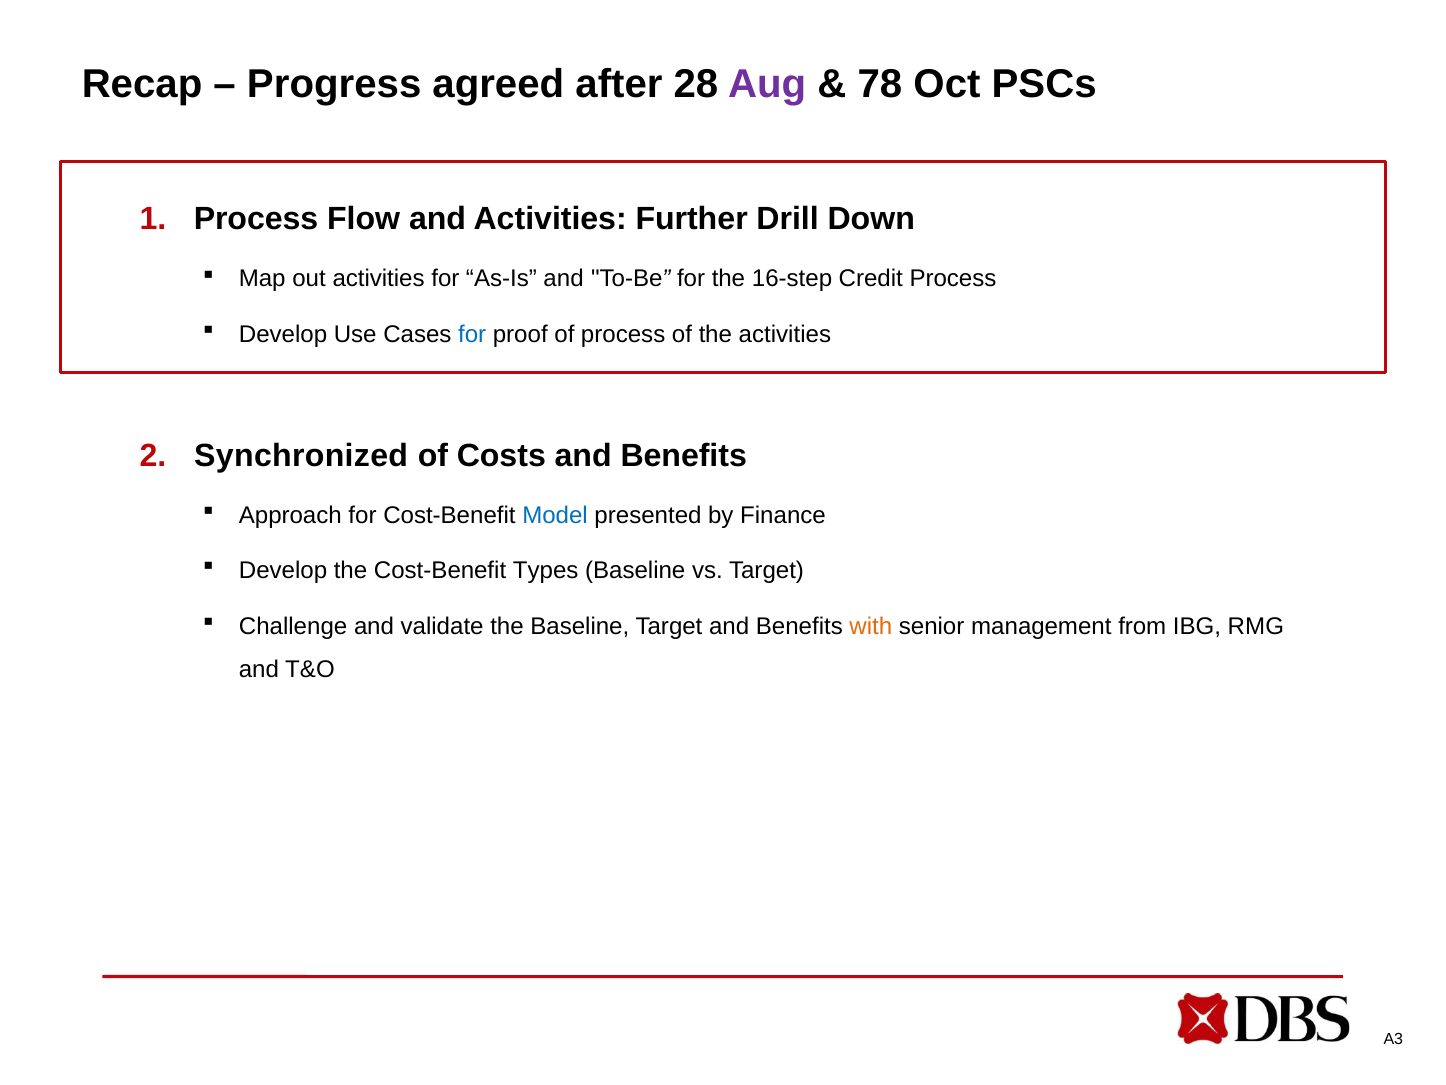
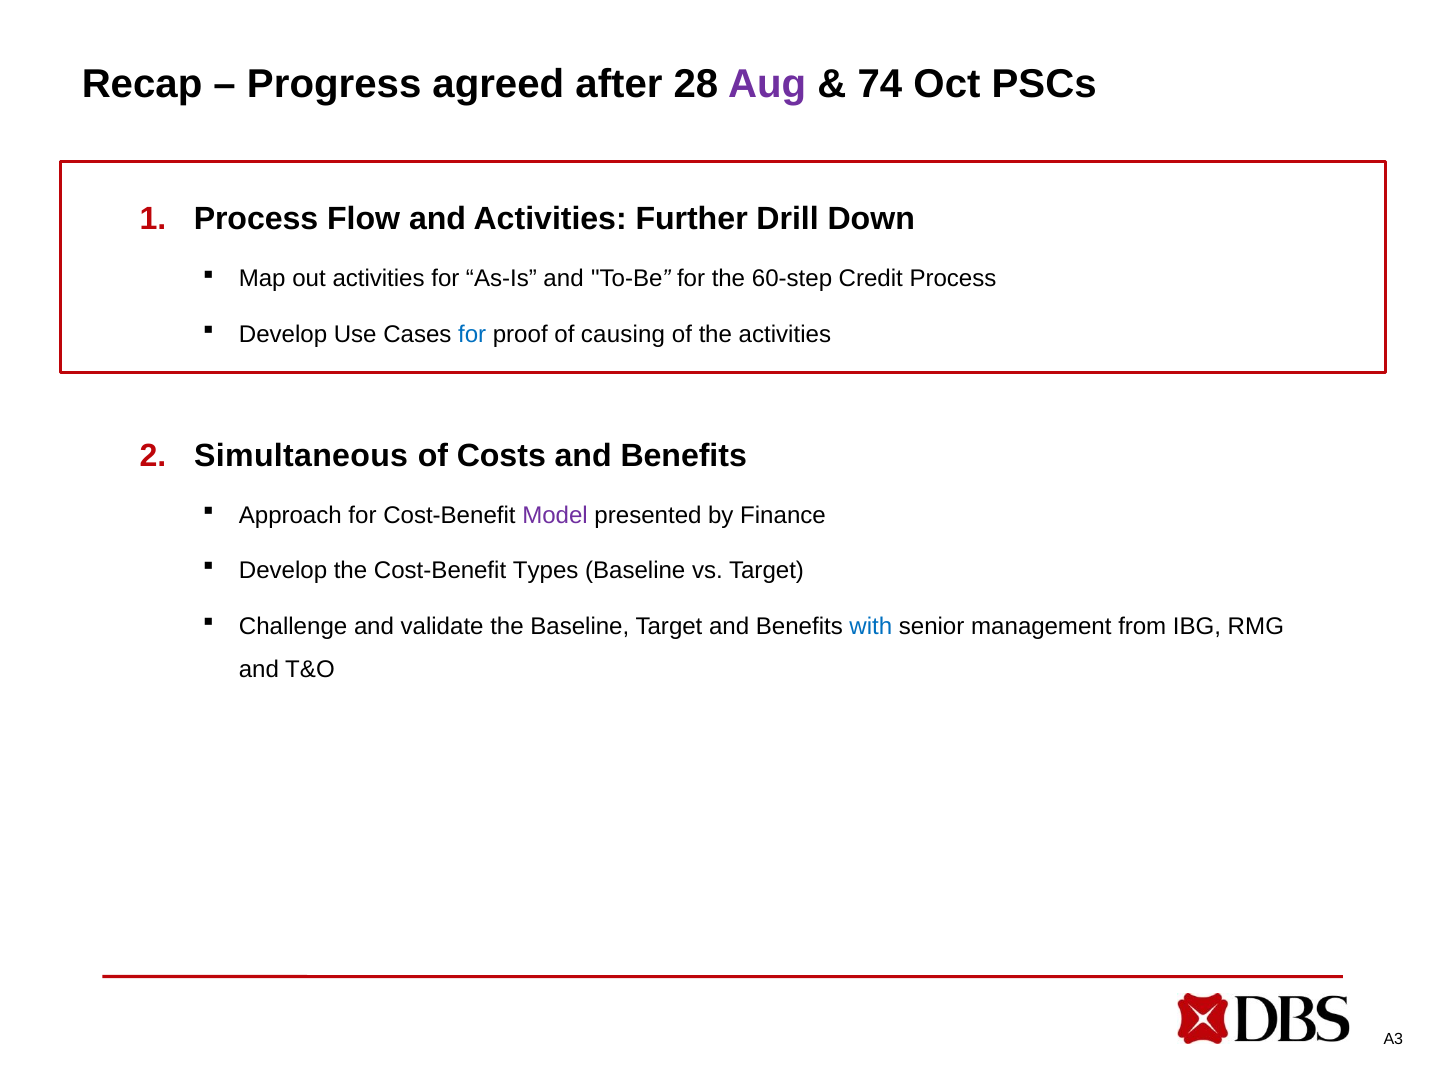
78: 78 -> 74 (880, 84)
16-step: 16-step -> 60-step (792, 279)
of process: process -> causing (623, 334)
Synchronized: Synchronized -> Simultaneous (301, 455)
Model colour: blue -> purple (555, 515)
with colour: orange -> blue (871, 626)
